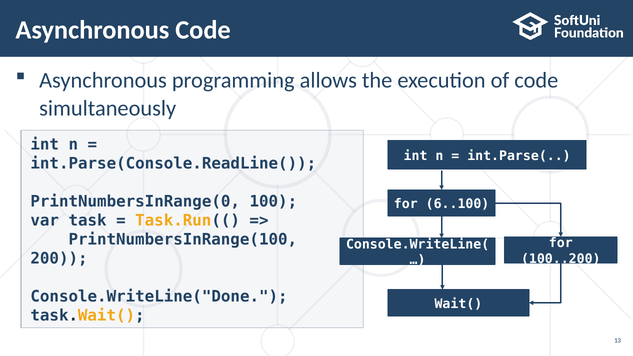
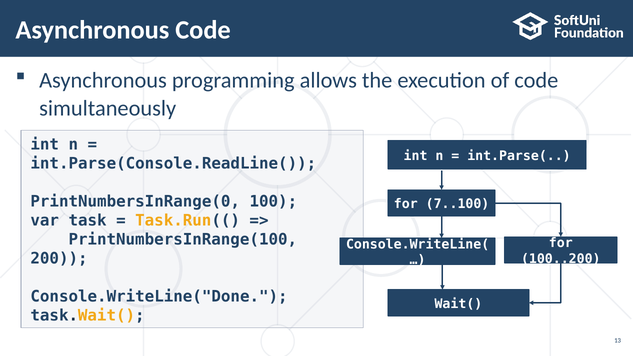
6..100: 6..100 -> 7..100 (457, 204)
